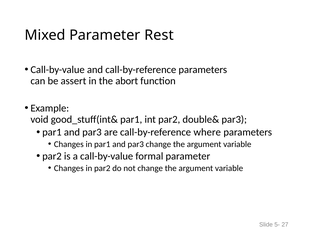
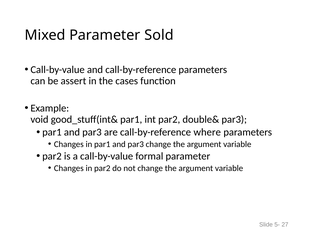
Rest: Rest -> Sold (159, 35)
abort: abort -> cases (127, 81)
